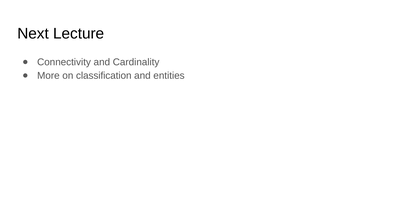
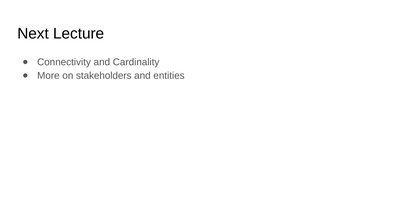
classification: classification -> stakeholders (104, 76)
